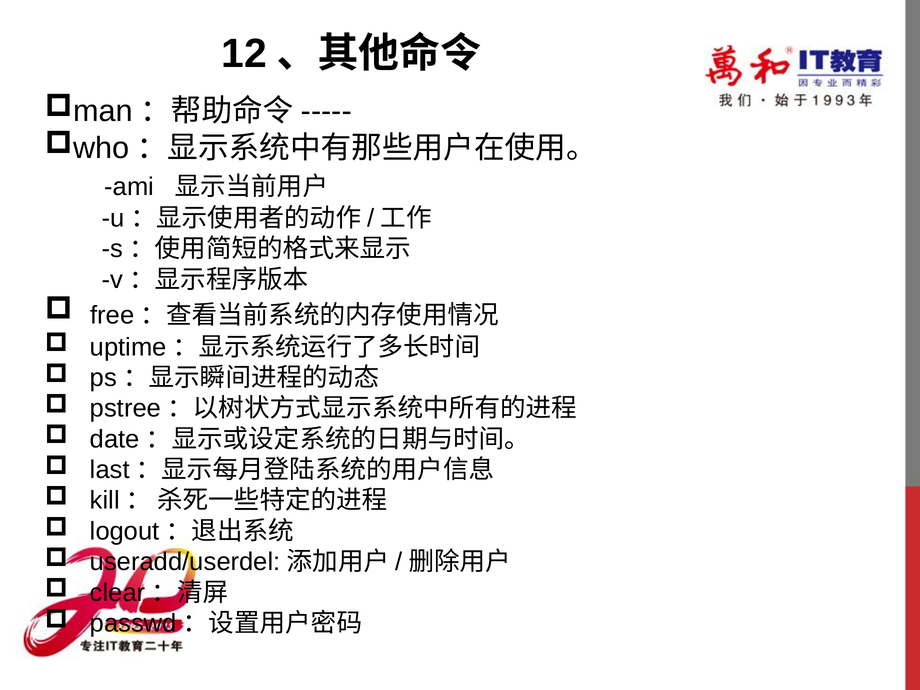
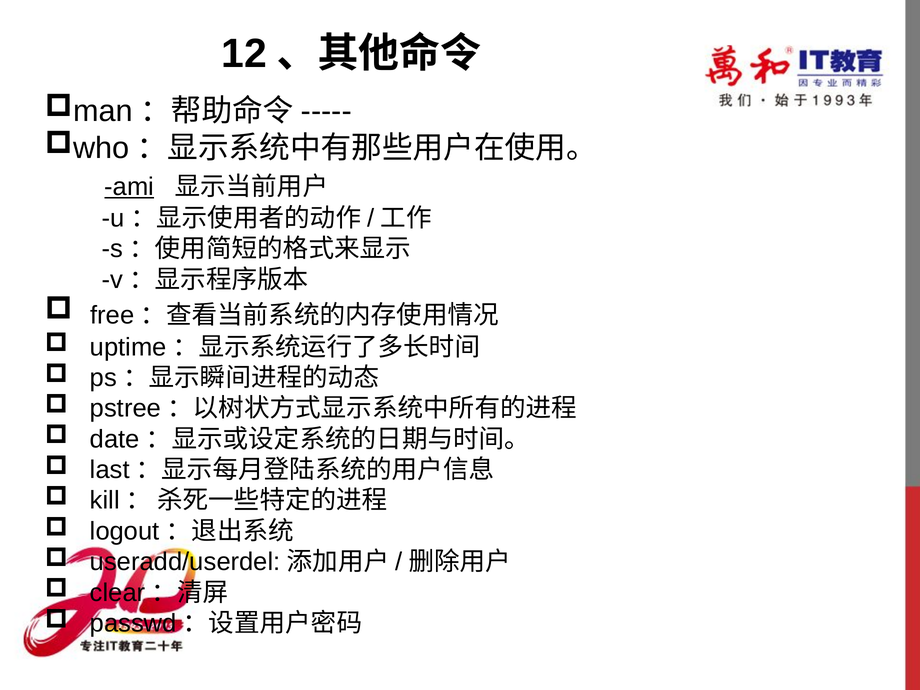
ami underline: none -> present (129, 187)
